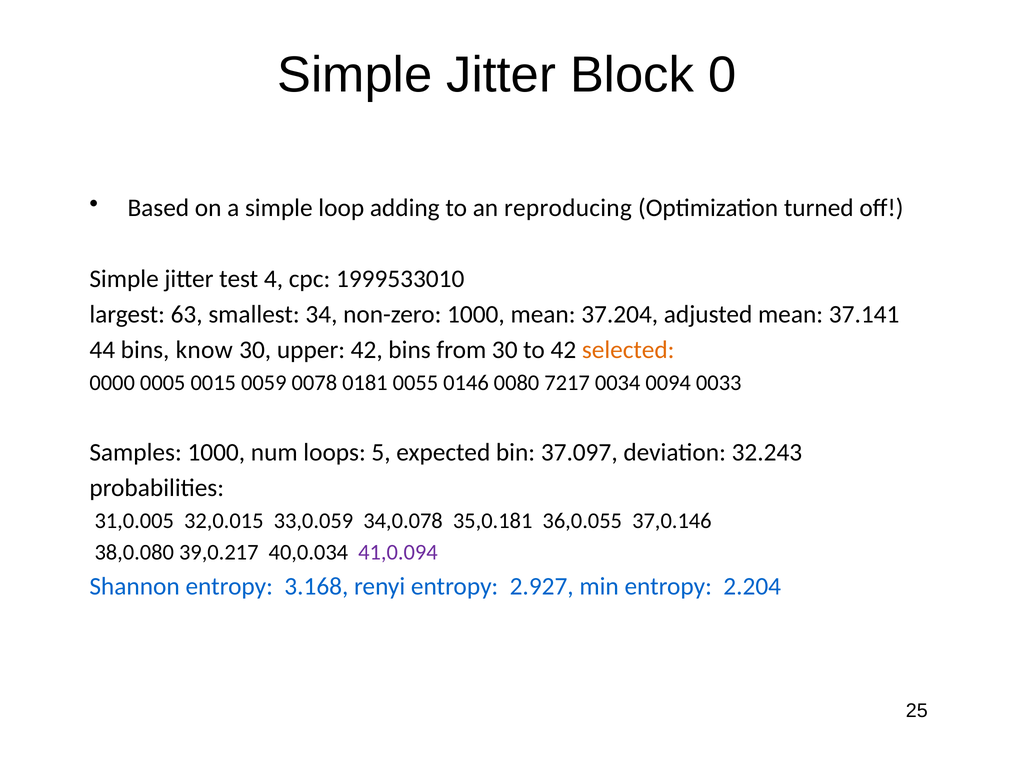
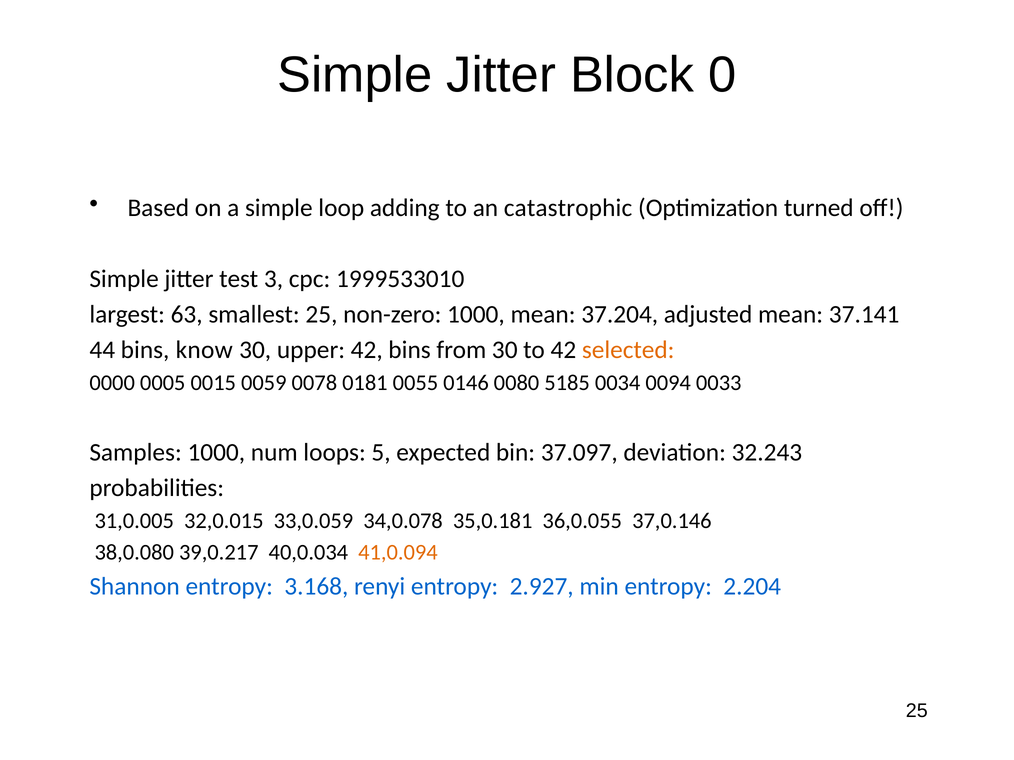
reproducing: reproducing -> catastrophic (568, 208)
4: 4 -> 3 (274, 279)
smallest 34: 34 -> 25 (321, 314)
7217: 7217 -> 5185 (567, 383)
41,0.094 colour: purple -> orange (398, 553)
